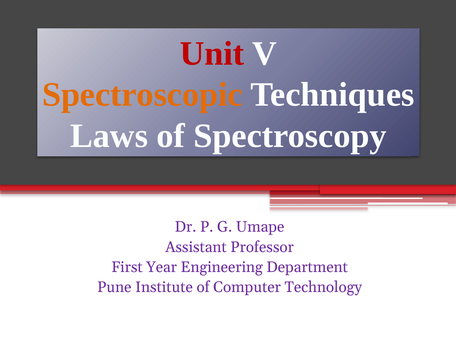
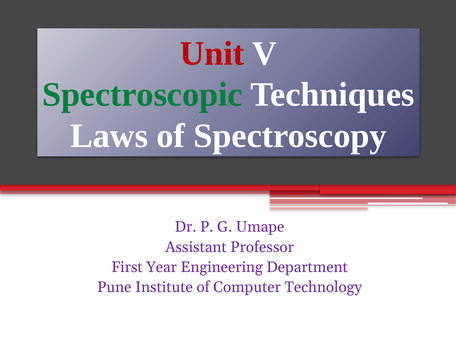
Spectroscopic colour: orange -> green (142, 95)
